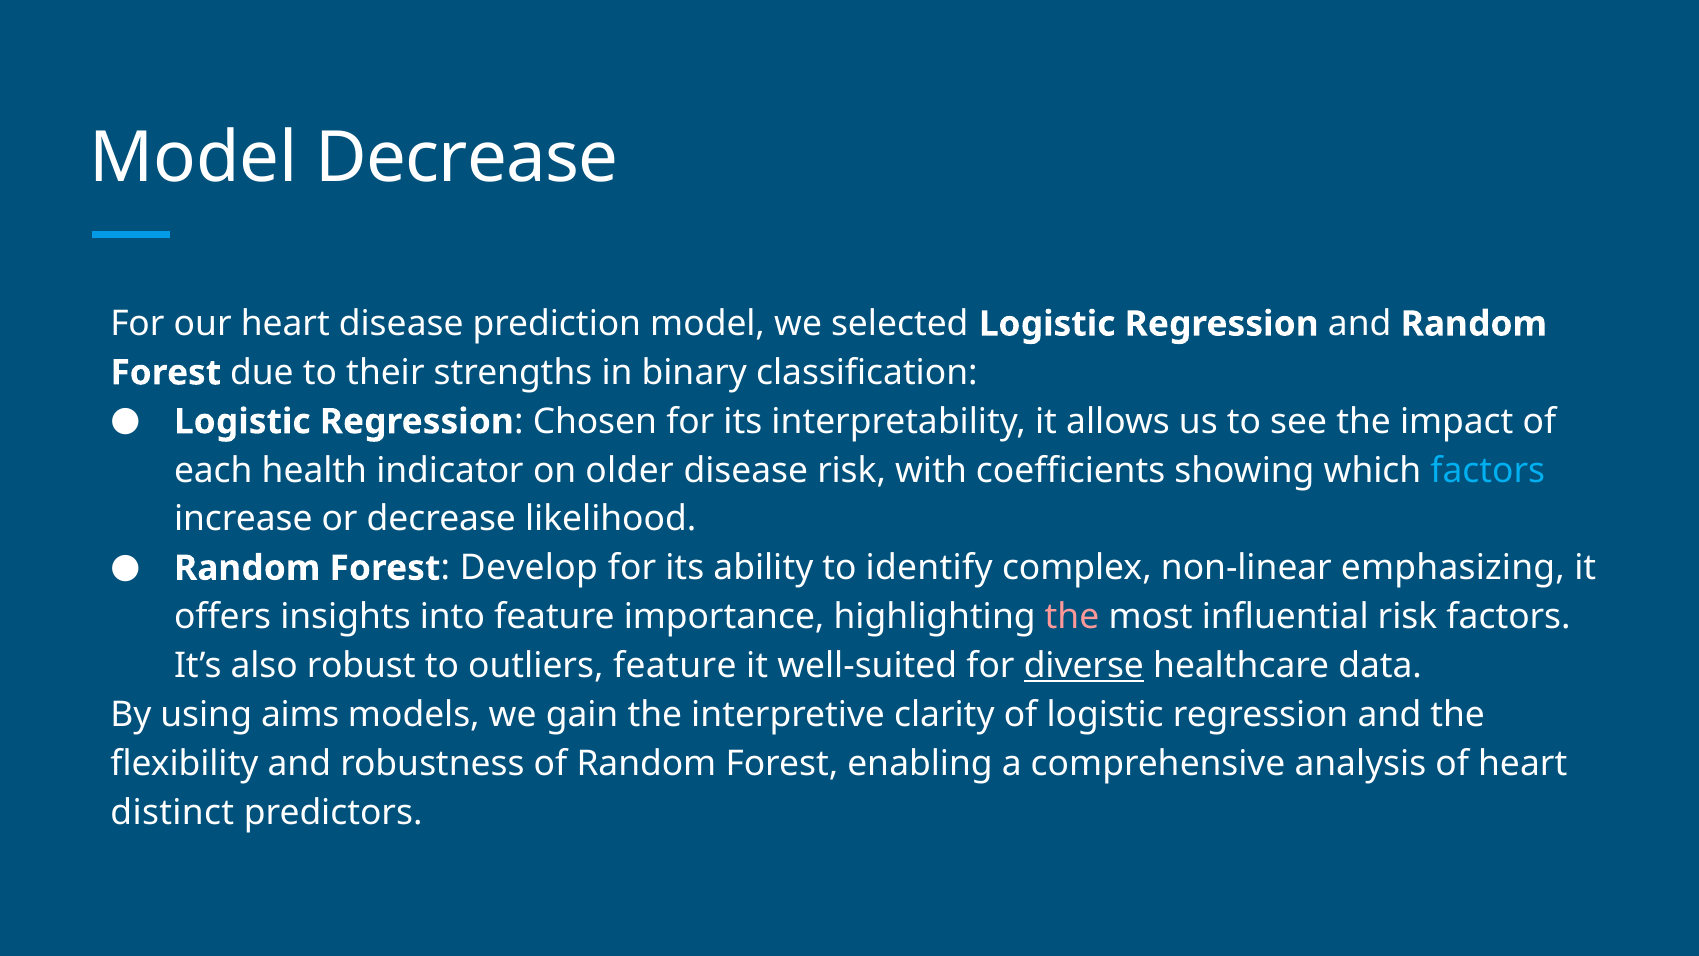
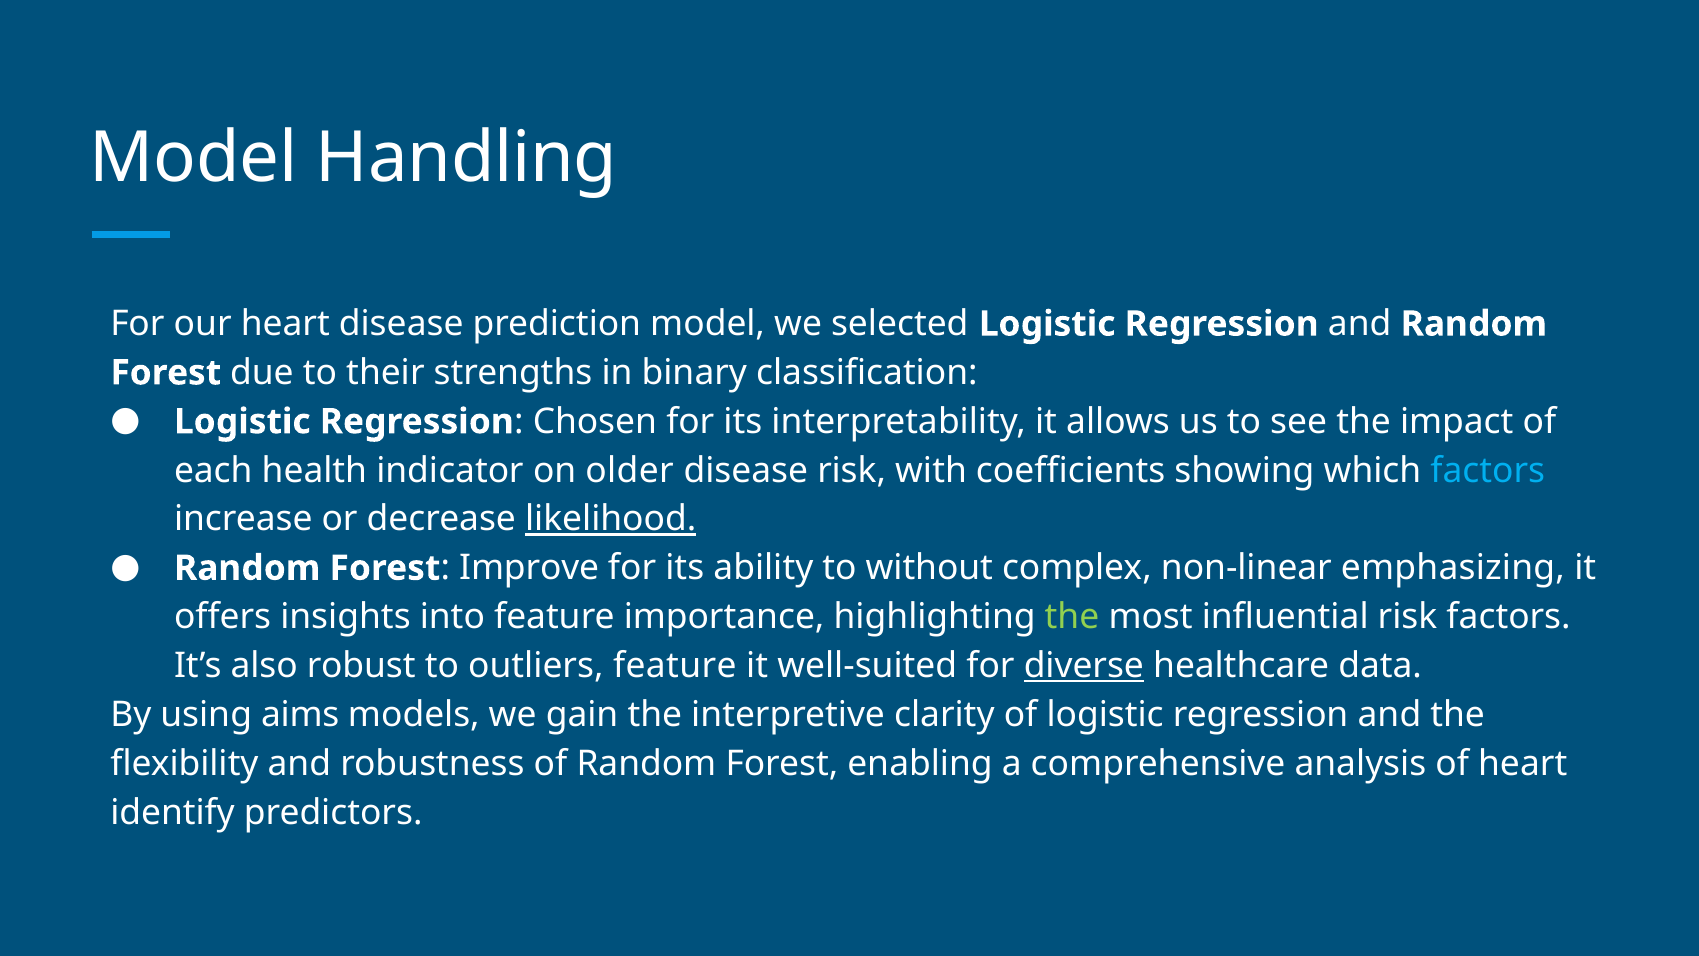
Model Decrease: Decrease -> Handling (467, 158)
likelihood underline: none -> present (611, 519)
Develop: Develop -> Improve (529, 568)
identify: identify -> without (929, 568)
the colour: pink -> light green (1072, 617)
distinct: distinct -> identify (173, 812)
